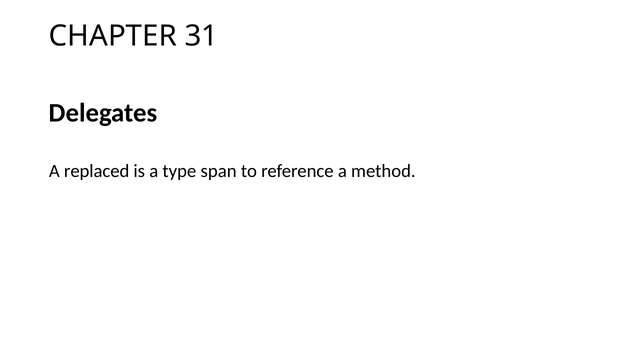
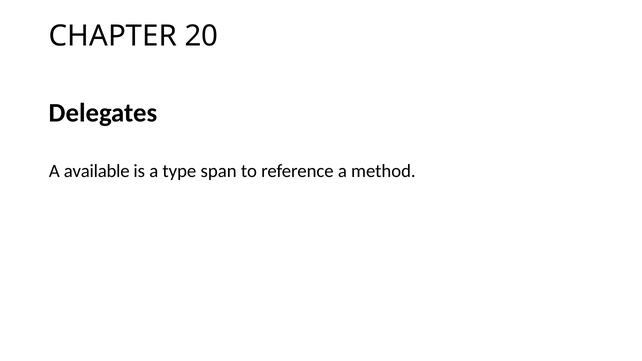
31: 31 -> 20 (201, 36)
replaced: replaced -> available (97, 171)
